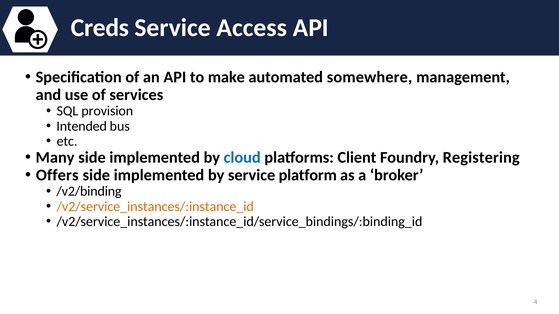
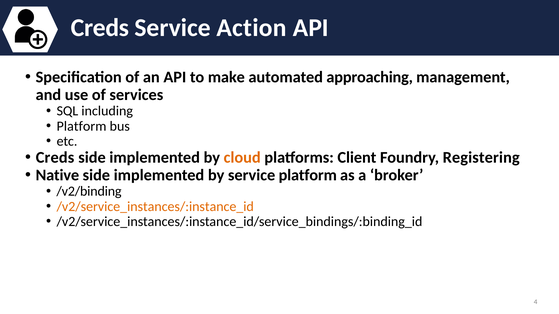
Access: Access -> Action (252, 28)
somewhere: somewhere -> approaching (370, 77)
provision: provision -> including (107, 111)
Intended: Intended -> Platform (82, 126)
Many: Many -> Creds (55, 158)
cloud colour: blue -> orange (242, 158)
Offers: Offers -> Native (57, 175)
